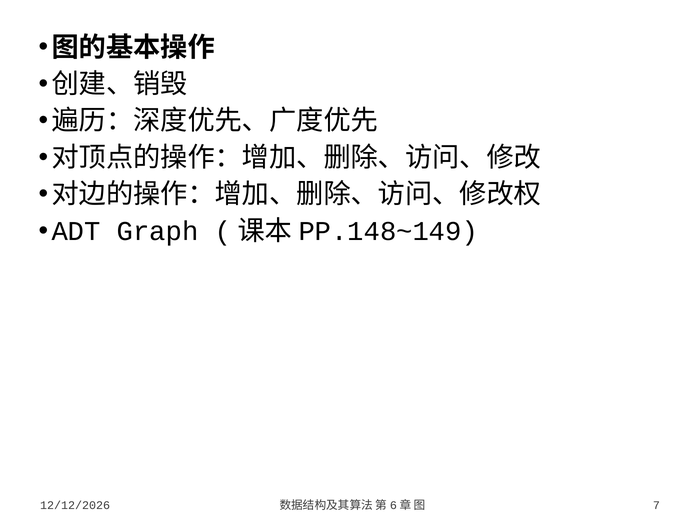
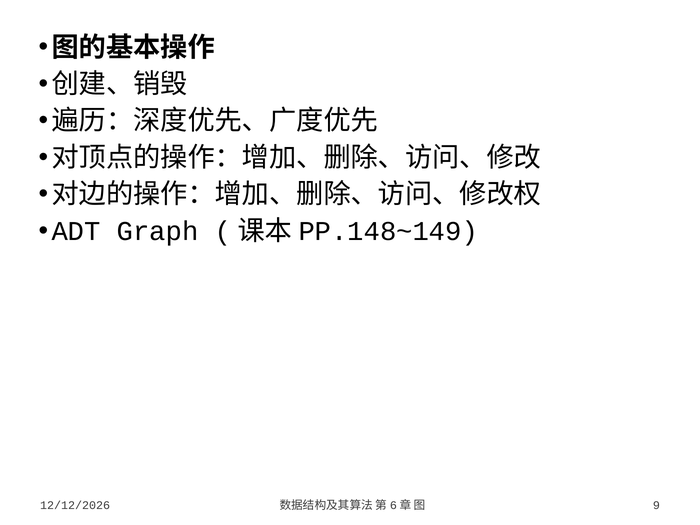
7: 7 -> 9 (656, 506)
